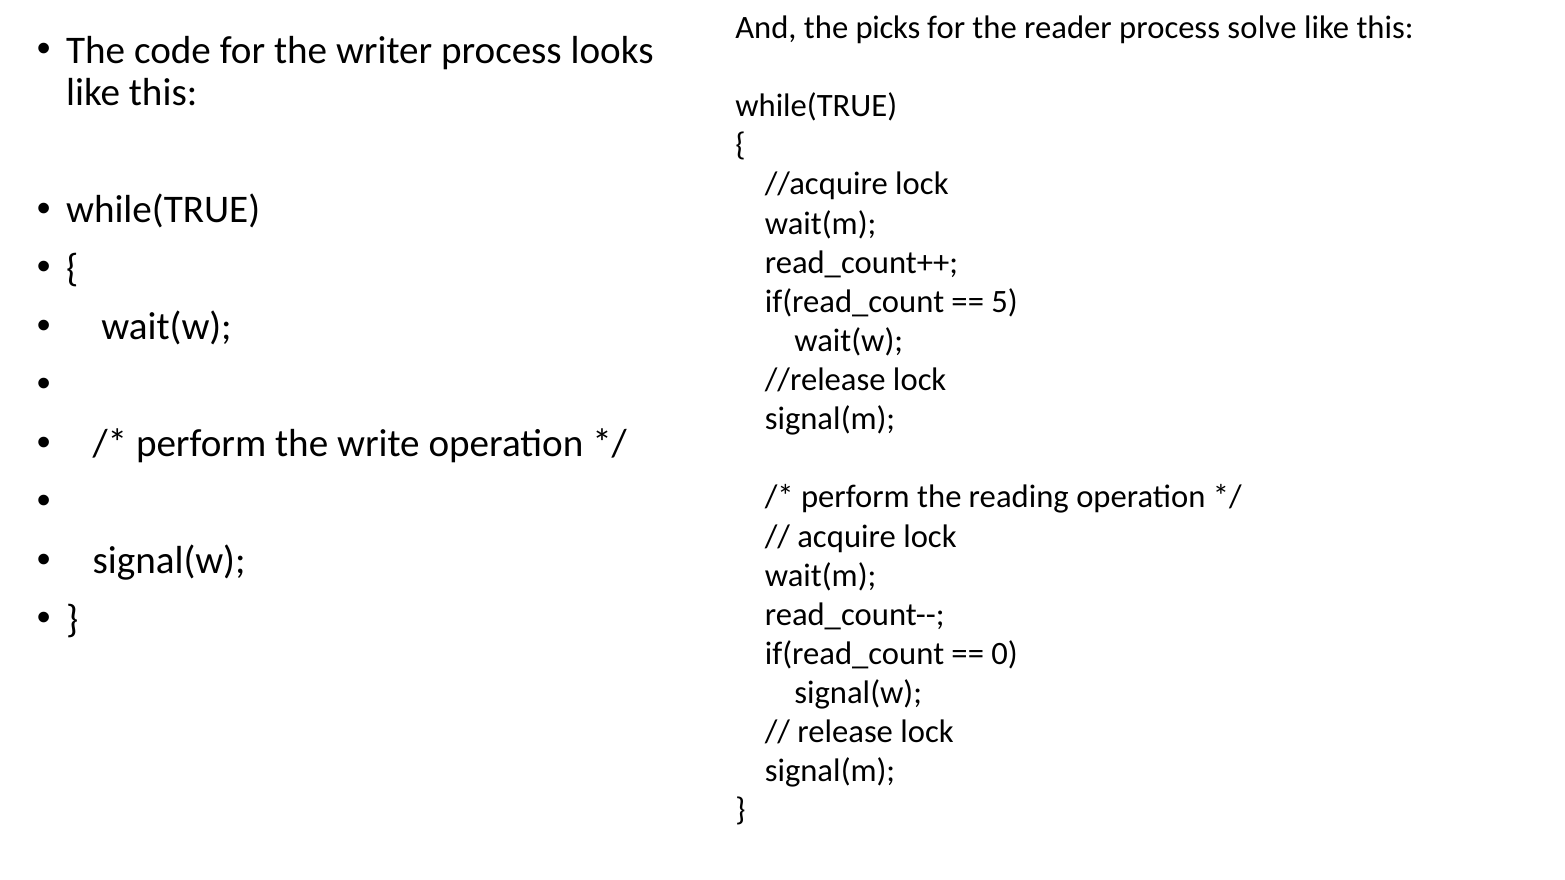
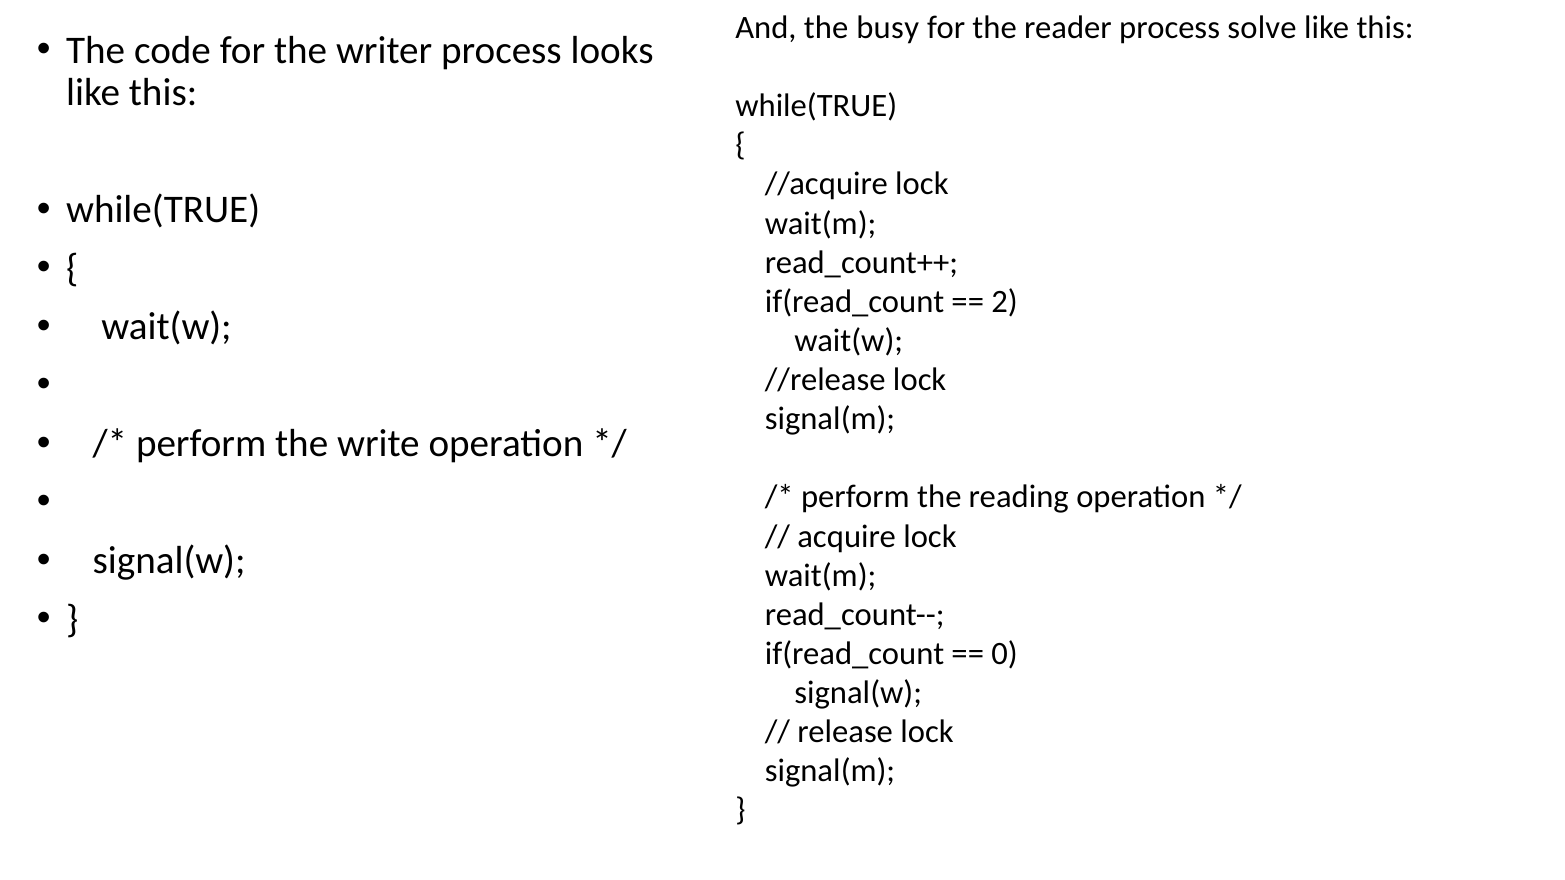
picks: picks -> busy (888, 28)
5: 5 -> 2 (1005, 302)
